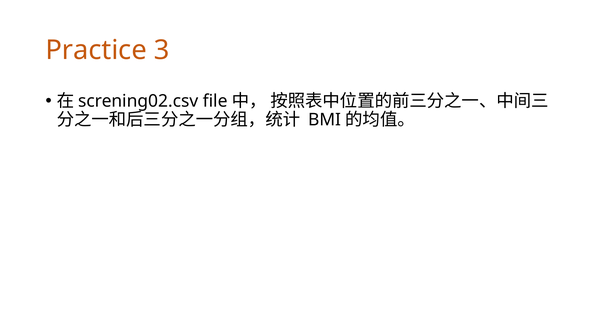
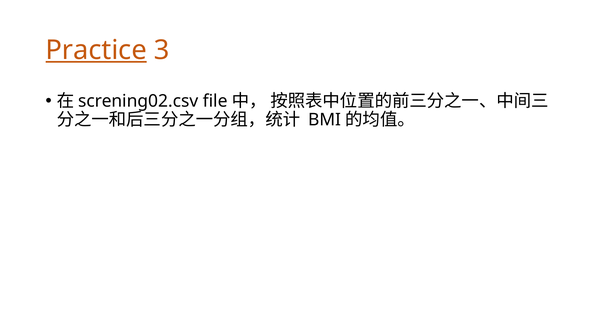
Practice underline: none -> present (96, 50)
